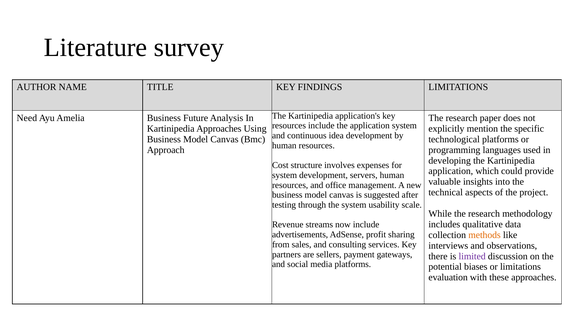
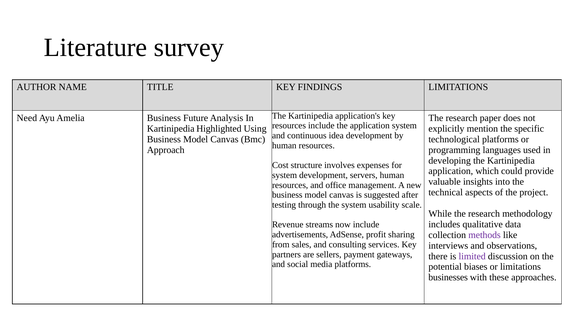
Kartinipedia Approaches: Approaches -> Highlighted (219, 129)
methods colour: orange -> purple (485, 235)
evaluation: evaluation -> businesses (448, 277)
